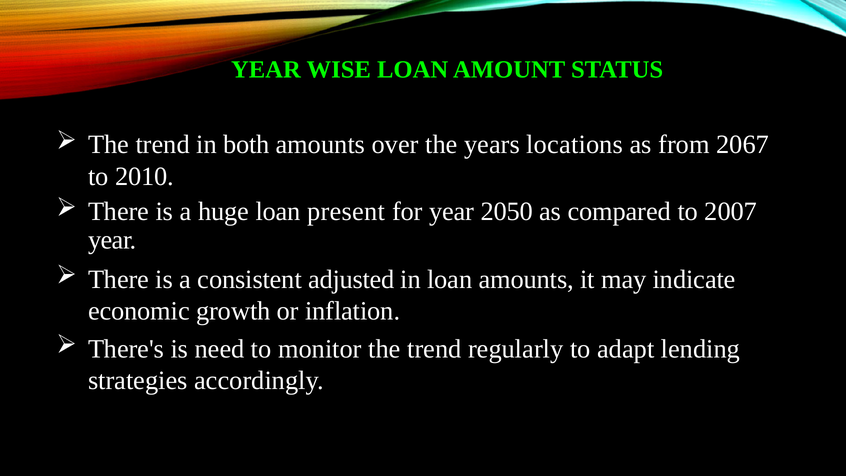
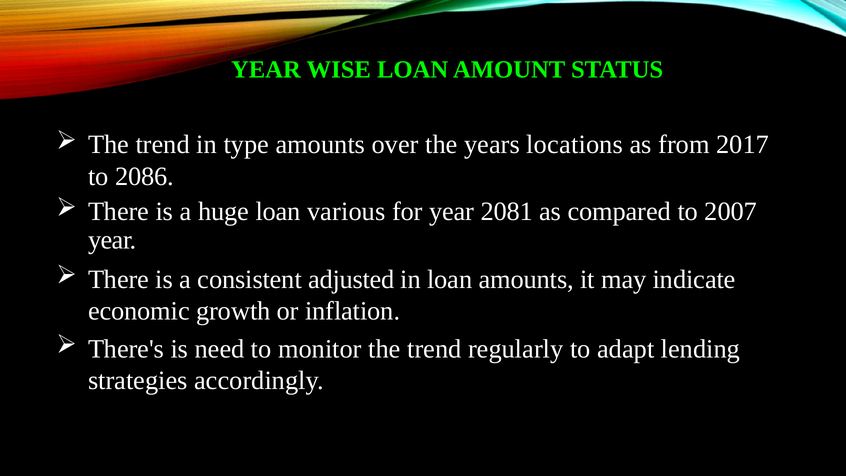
both: both -> type (246, 145)
2067: 2067 -> 2017 (743, 145)
2010: 2010 -> 2086 (144, 176)
present: present -> various (346, 212)
2050: 2050 -> 2081 (507, 212)
